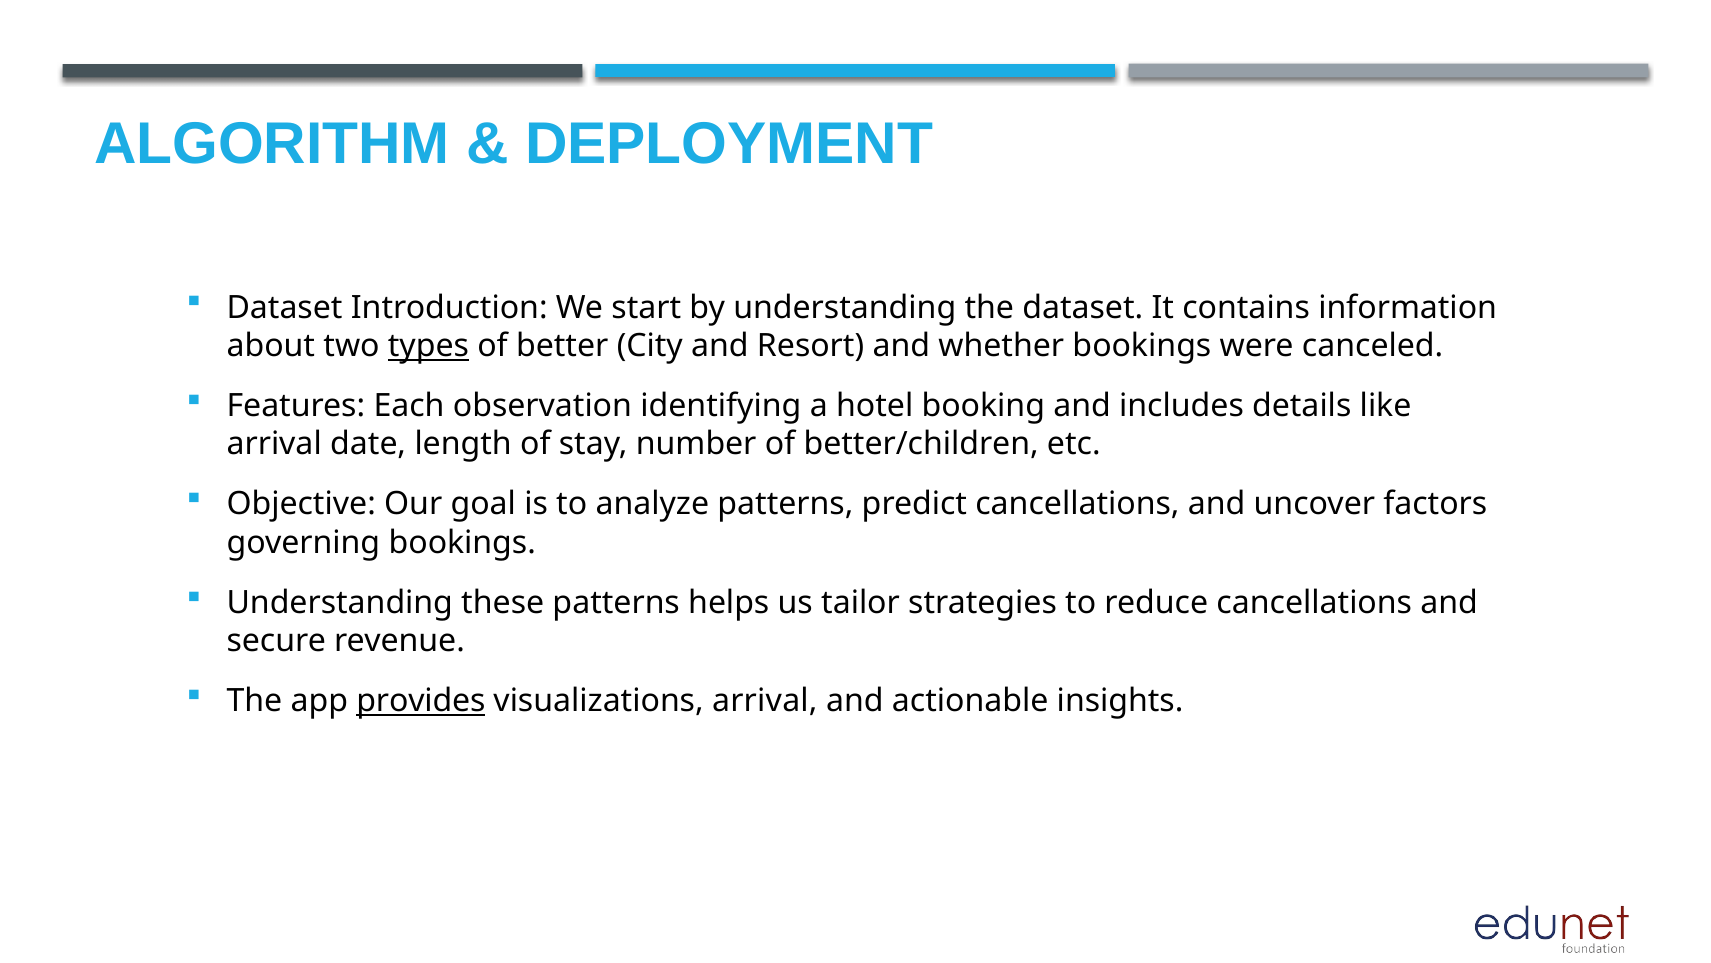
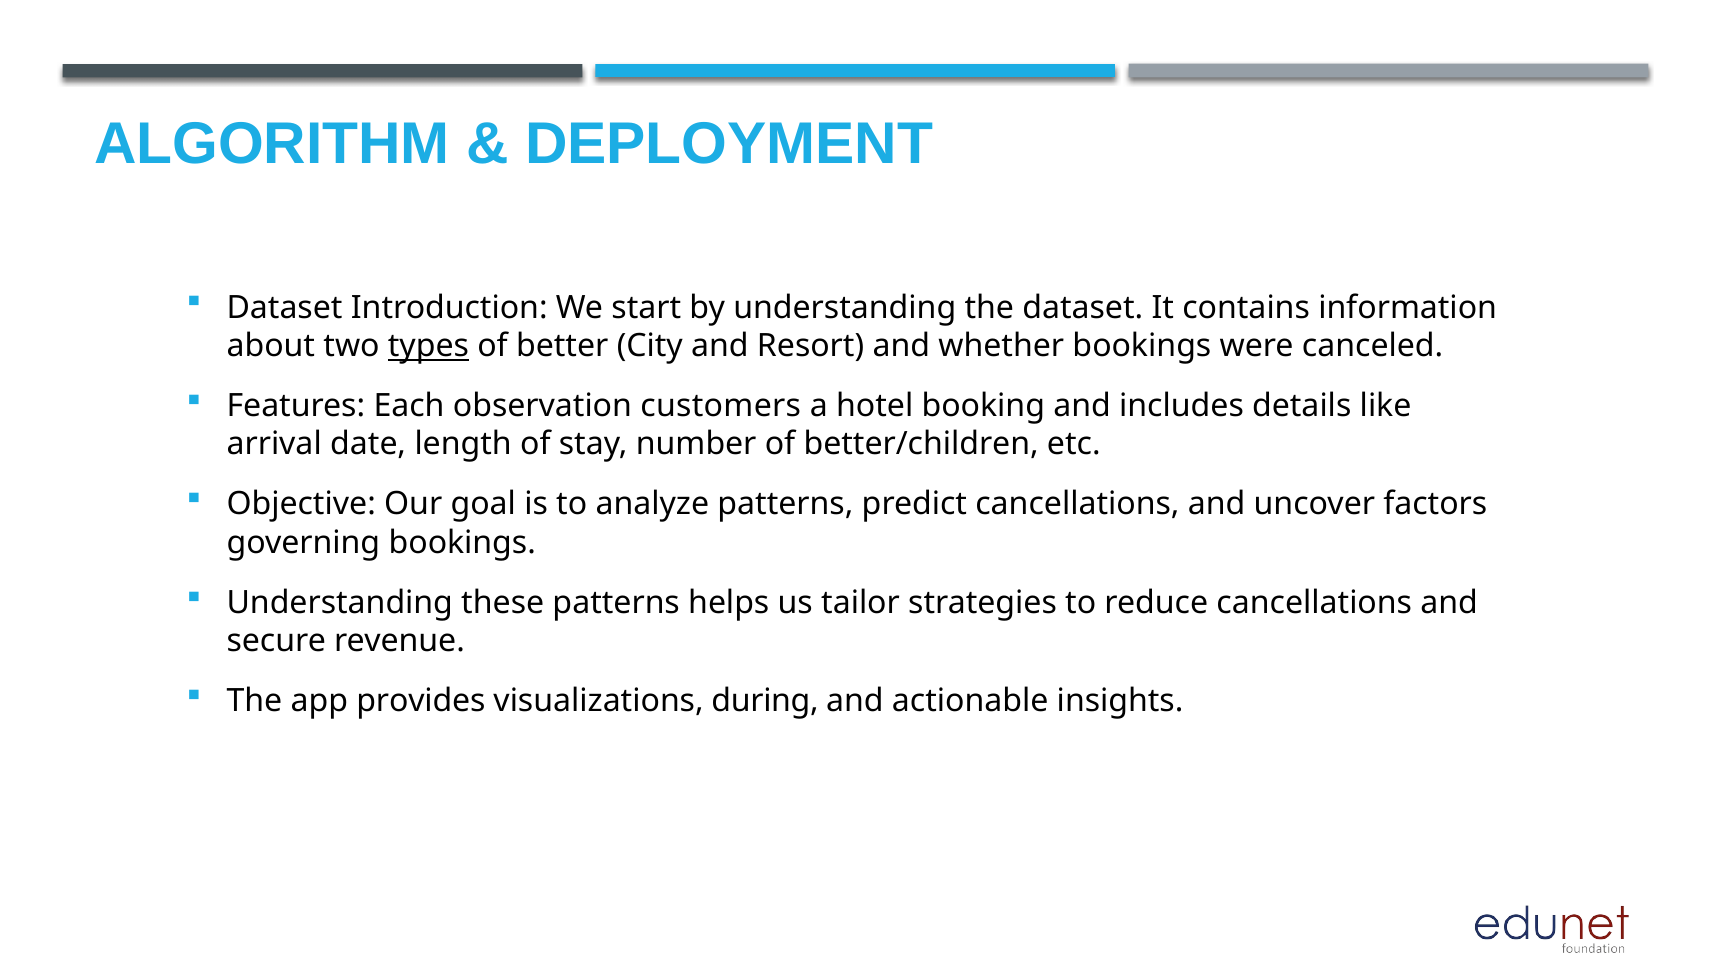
identifying: identifying -> customers (721, 406)
provides underline: present -> none (421, 701)
visualizations arrival: arrival -> during (765, 701)
